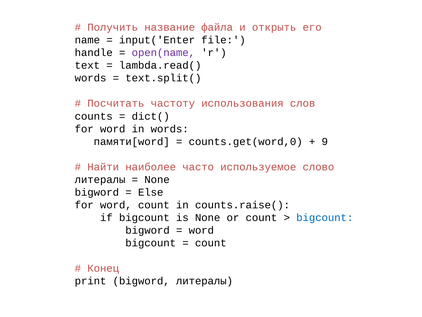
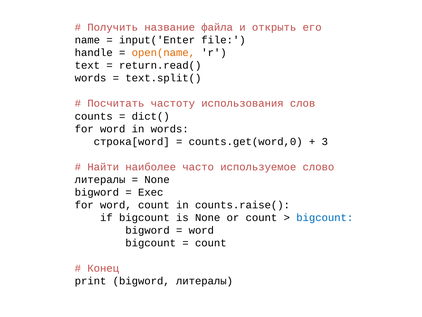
open(name colour: purple -> orange (163, 53)
lambda.read(: lambda.read( -> return.read( (160, 65)
памяти[word: памяти[word -> строка[word (132, 141)
9: 9 -> 3 (325, 141)
Else: Else -> Exec (151, 192)
